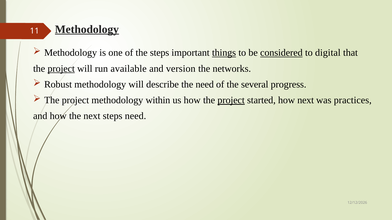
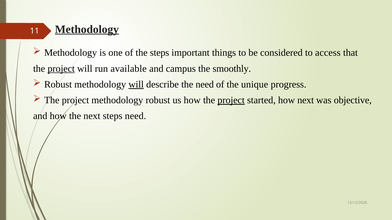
things underline: present -> none (224, 53)
considered underline: present -> none (281, 53)
digital: digital -> access (328, 53)
version: version -> campus (181, 69)
networks: networks -> smoothly (232, 69)
will underline: none -> present (136, 85)
several: several -> unique (255, 85)
methodology within: within -> robust (158, 100)
practices: practices -> objective (353, 100)
